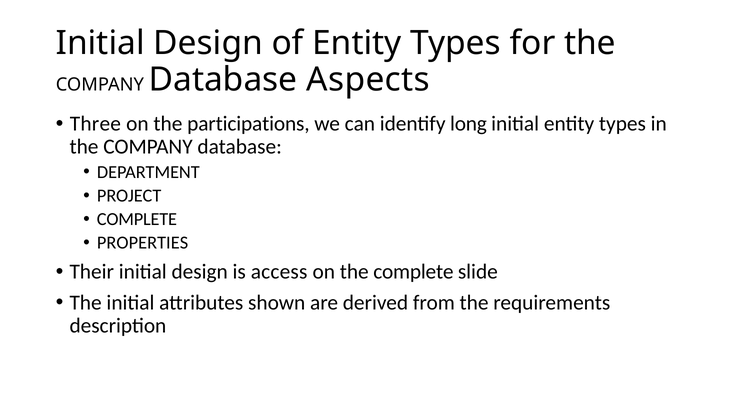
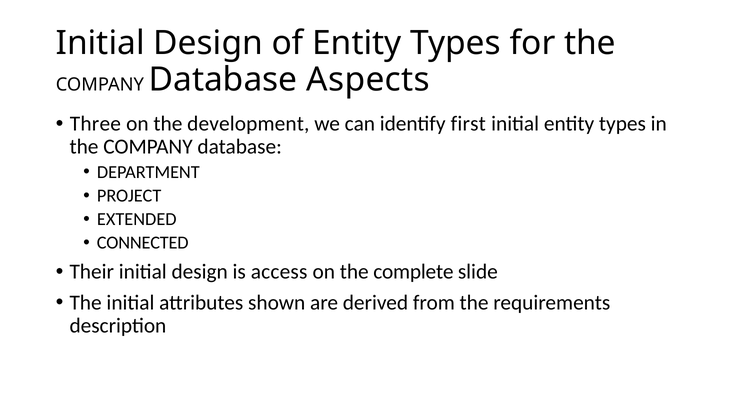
participations: participations -> development (248, 124)
long: long -> first (468, 124)
COMPLETE: COMPLETE -> EXTENDED (137, 219)
PROPERTIES: PROPERTIES -> CONNECTED (143, 243)
